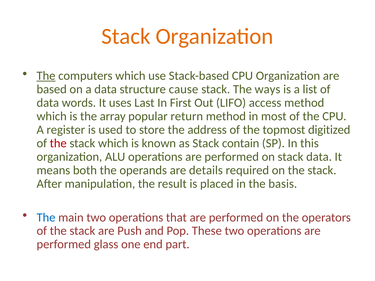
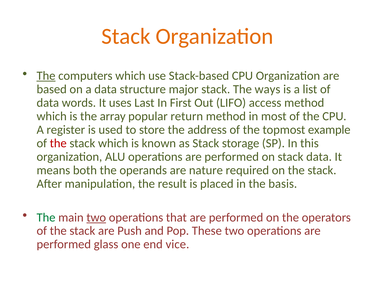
cause: cause -> major (184, 89)
digitized: digitized -> example (329, 130)
contain: contain -> storage (241, 143)
details: details -> nature (206, 170)
The colour: blue -> green (46, 218)
two underline: none -> present (96, 218)
part: part -> vice (177, 245)
